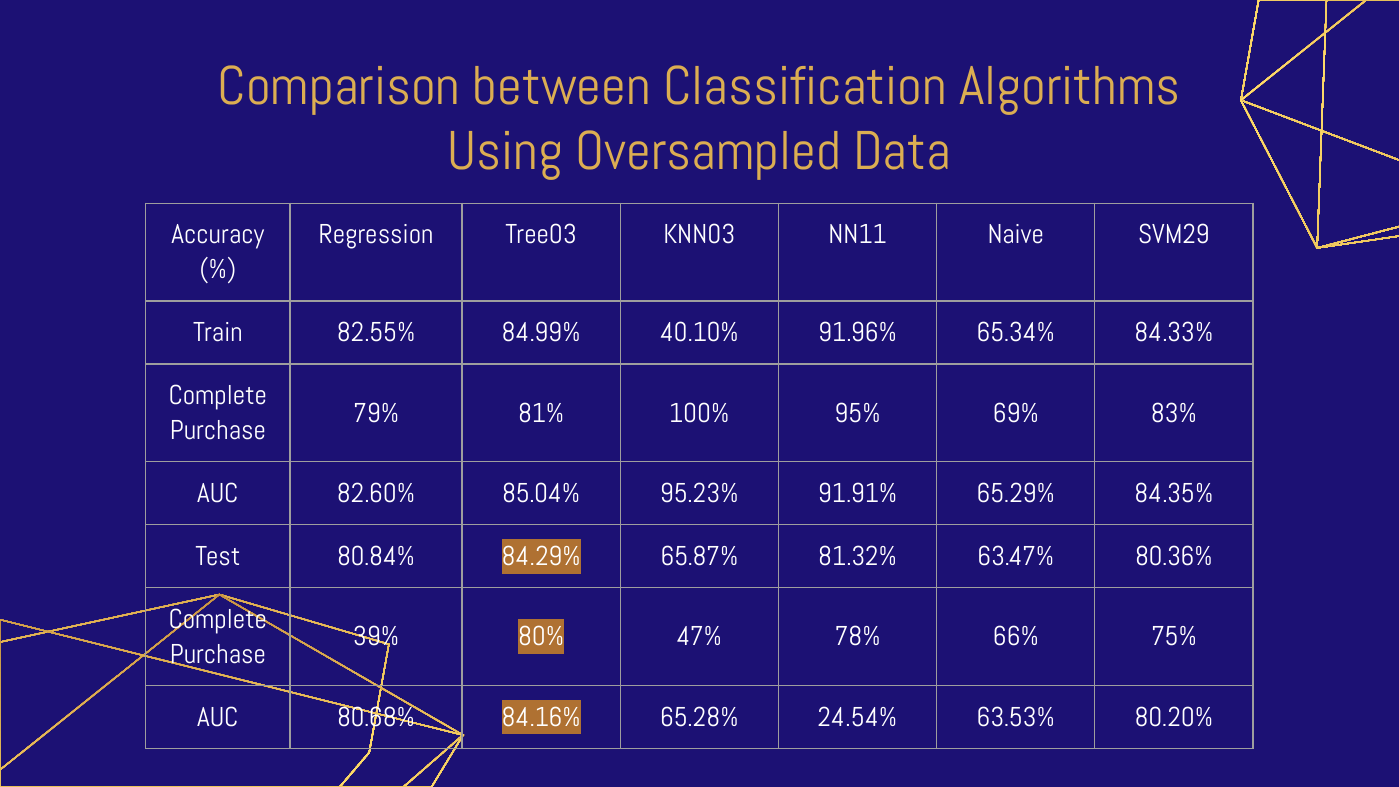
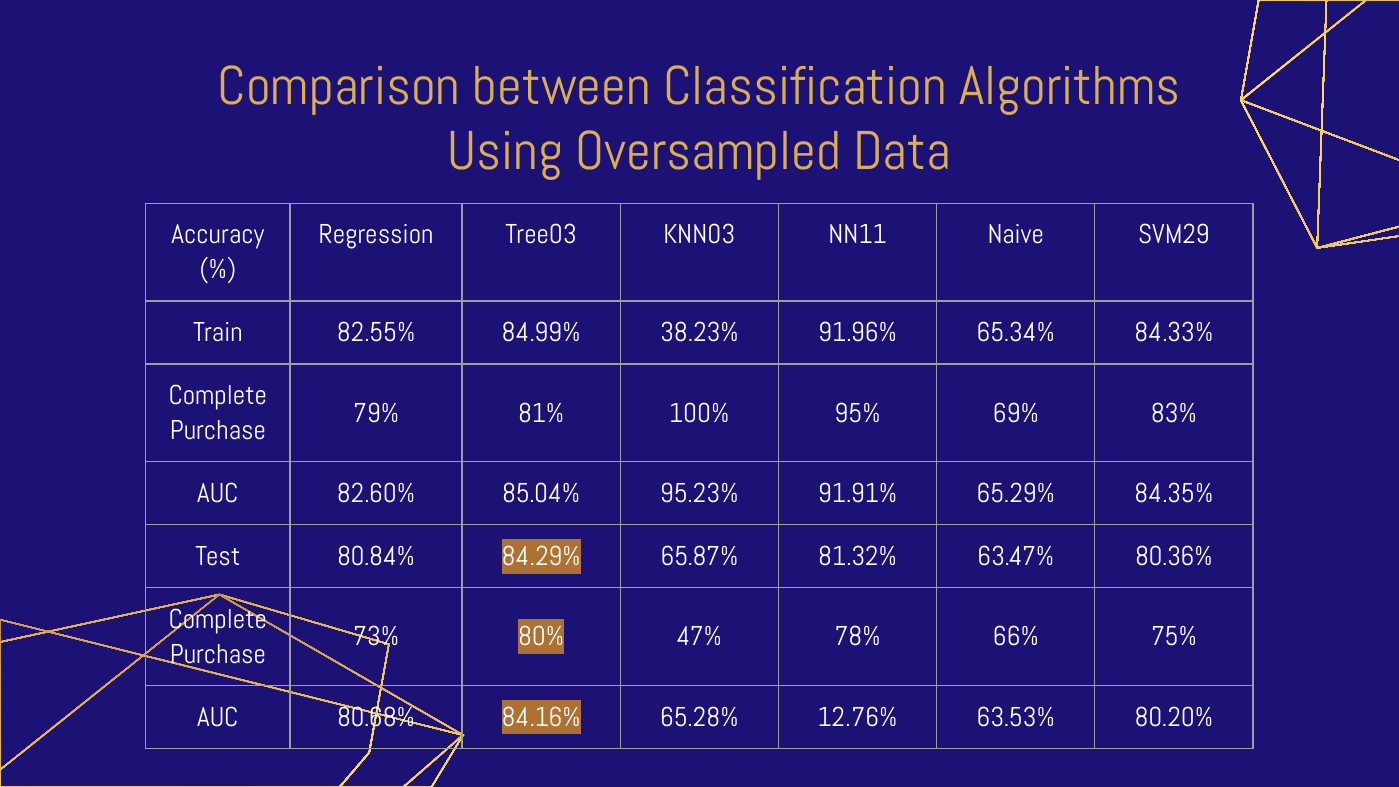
40.10%: 40.10% -> 38.23% (699, 333)
39%: 39% -> 73% (376, 637)
24.54%: 24.54% -> 12.76% (857, 717)
